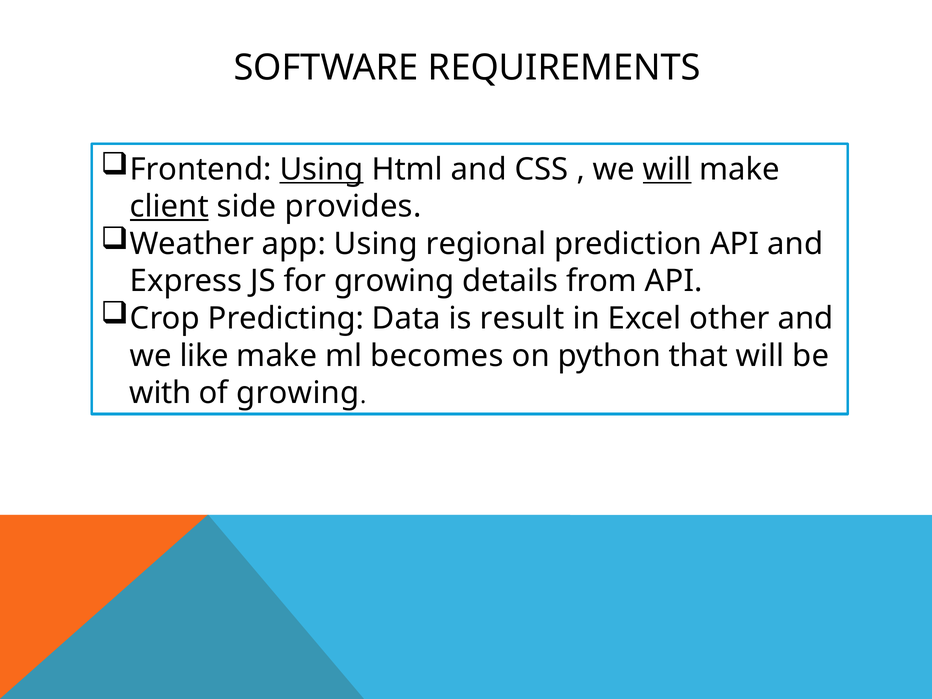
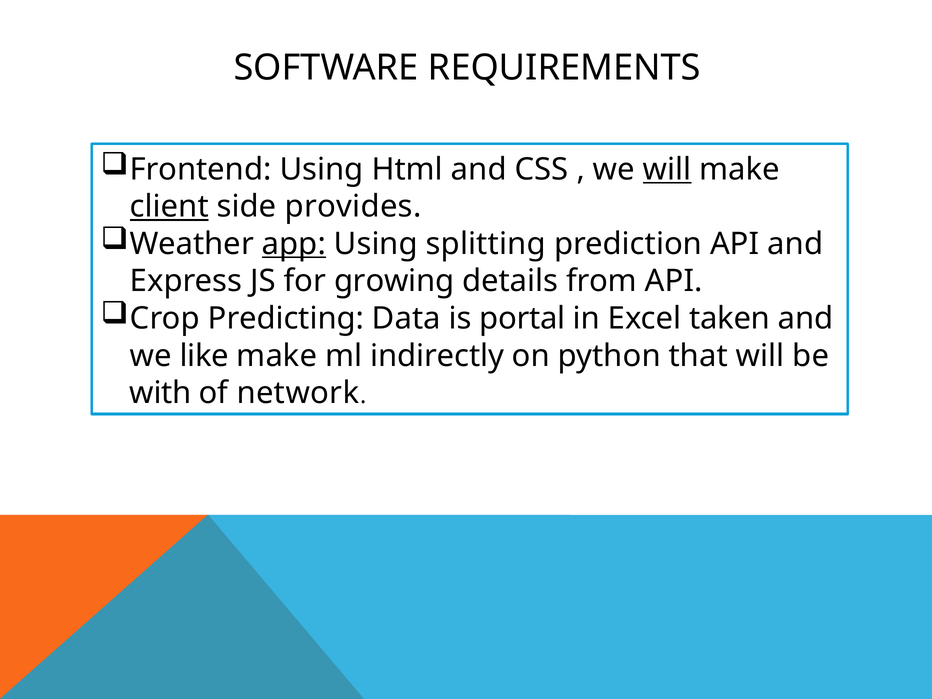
Using underline: present -> none (322, 169)
app underline: none -> present (294, 244)
regional: regional -> splitting (486, 244)
result: result -> portal (522, 318)
other: other -> taken (730, 318)
becomes: becomes -> indirectly (437, 356)
of growing: growing -> network (298, 393)
